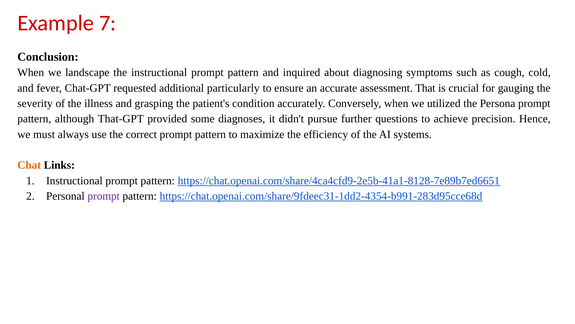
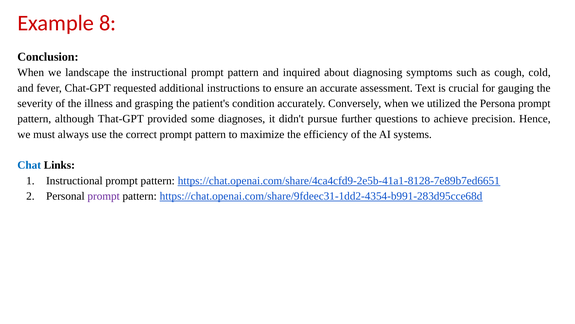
7: 7 -> 8 (108, 23)
particularly: particularly -> instructions (233, 88)
That: That -> Text (425, 88)
Chat colour: orange -> blue (29, 165)
